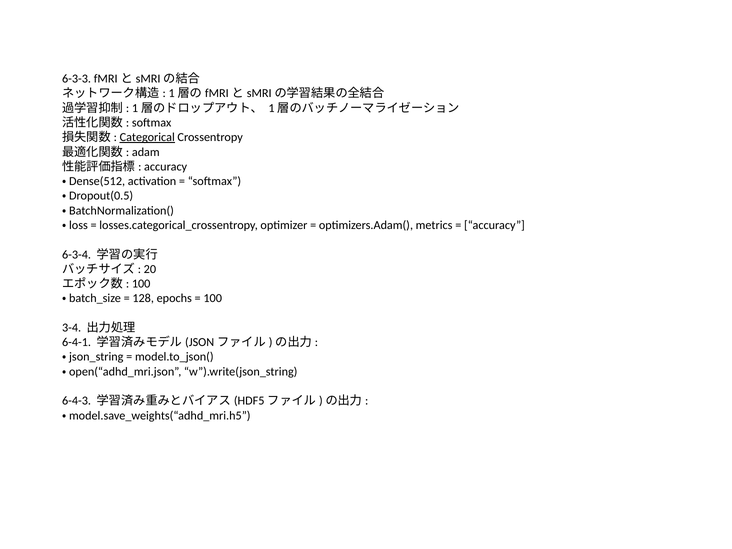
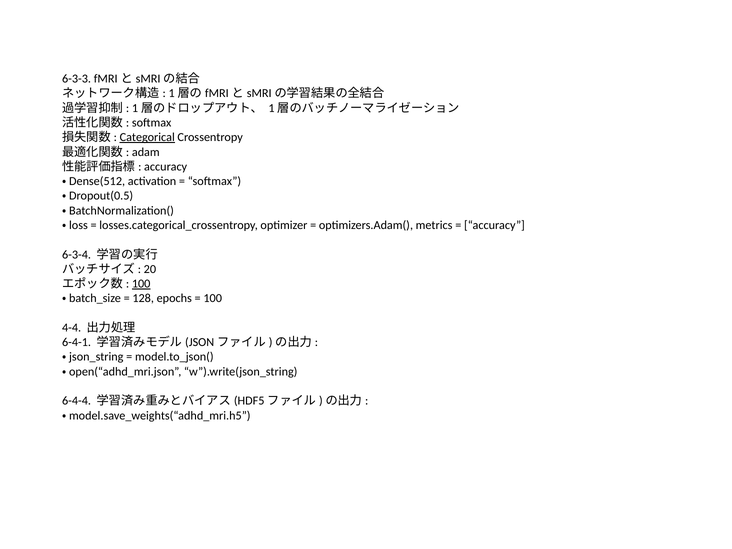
100 underline: none -> present (141, 284)
3-4: 3-4 -> 4-4 (72, 328)
6-4-3: 6-4-3 -> 6-4-4 (77, 401)
